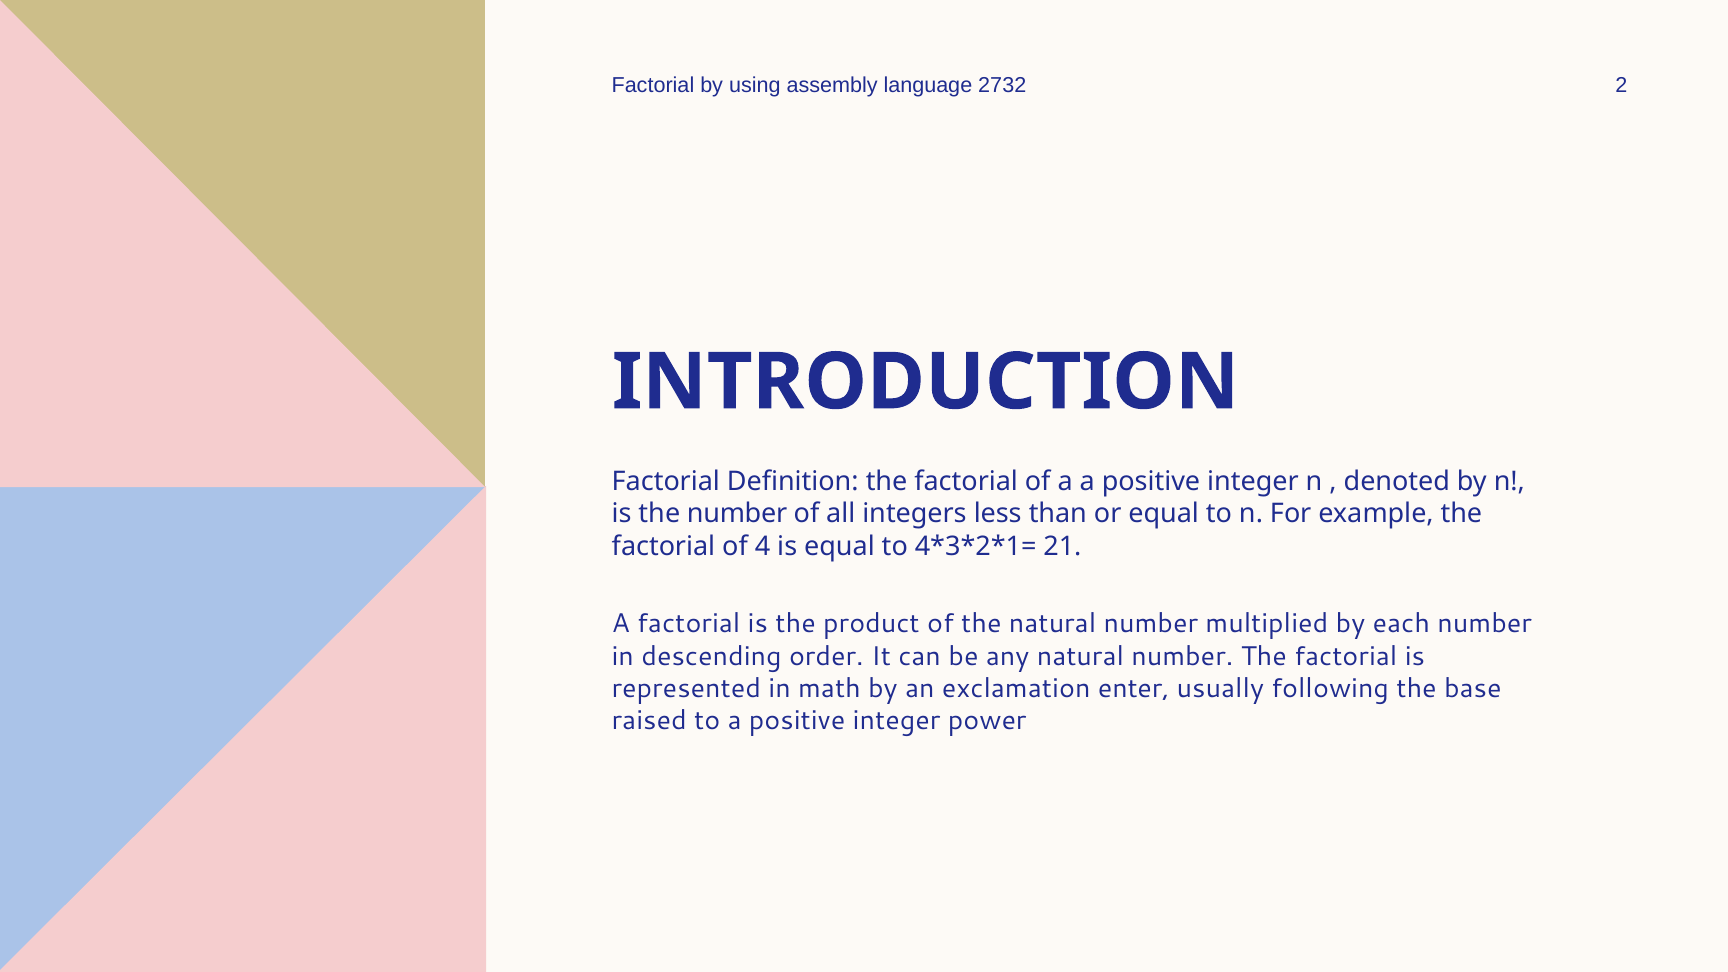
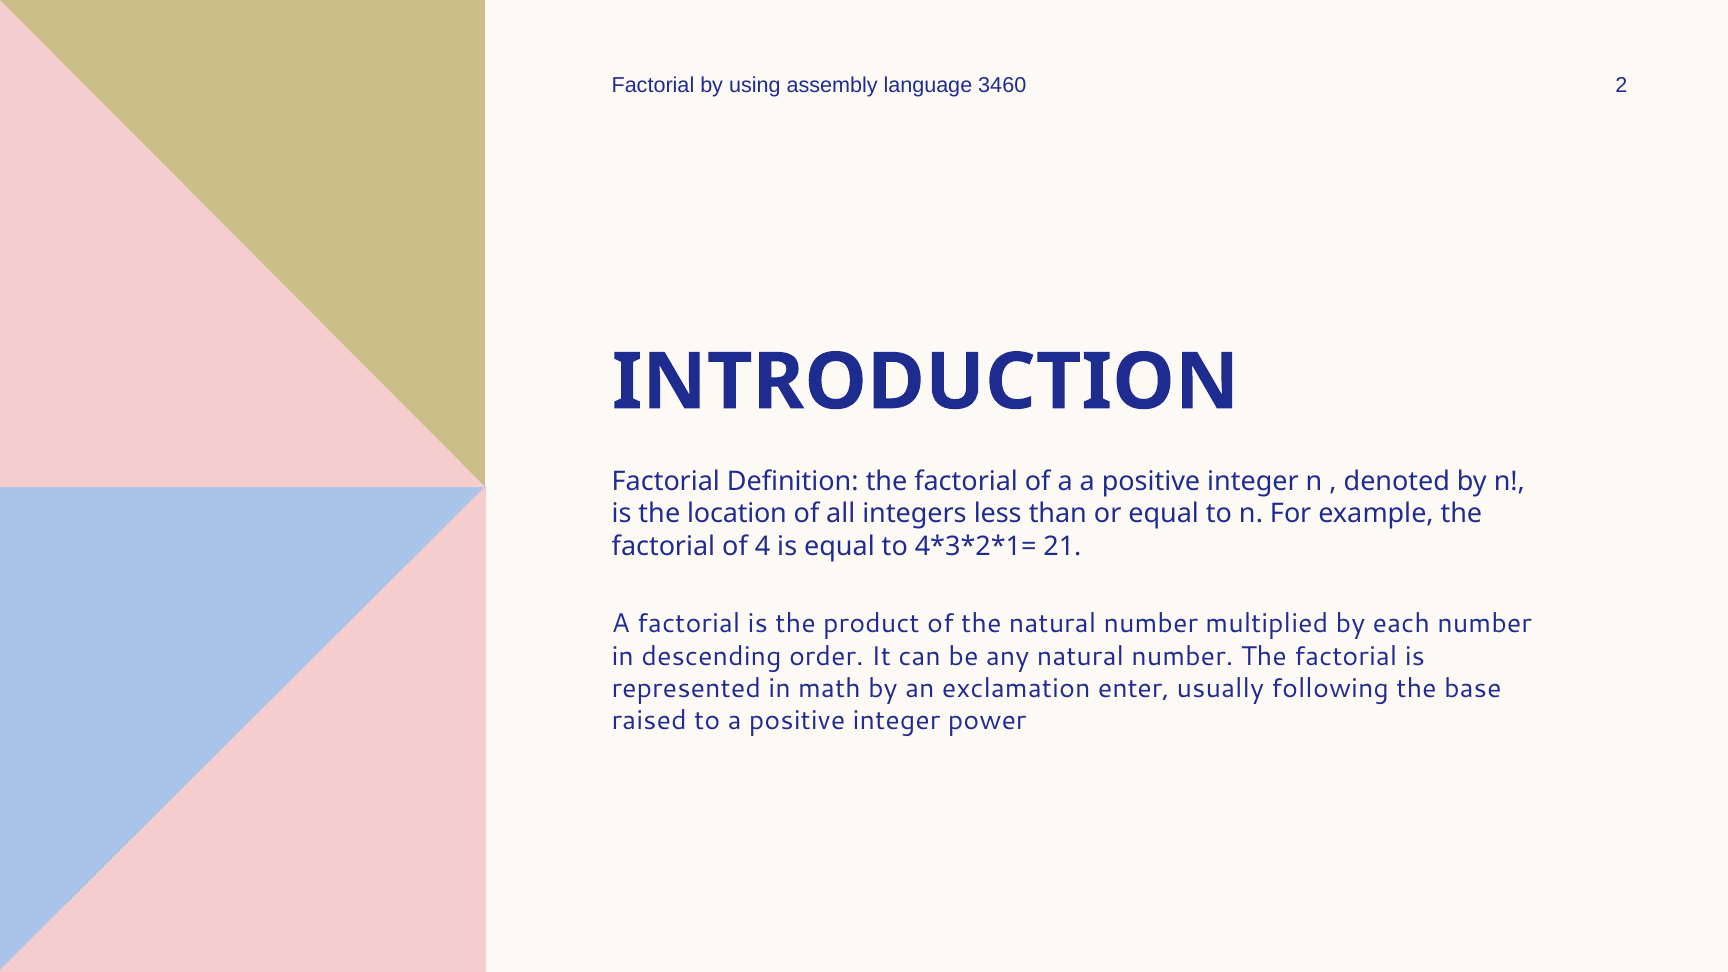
2732: 2732 -> 3460 (1002, 86)
the number: number -> location (737, 514)
